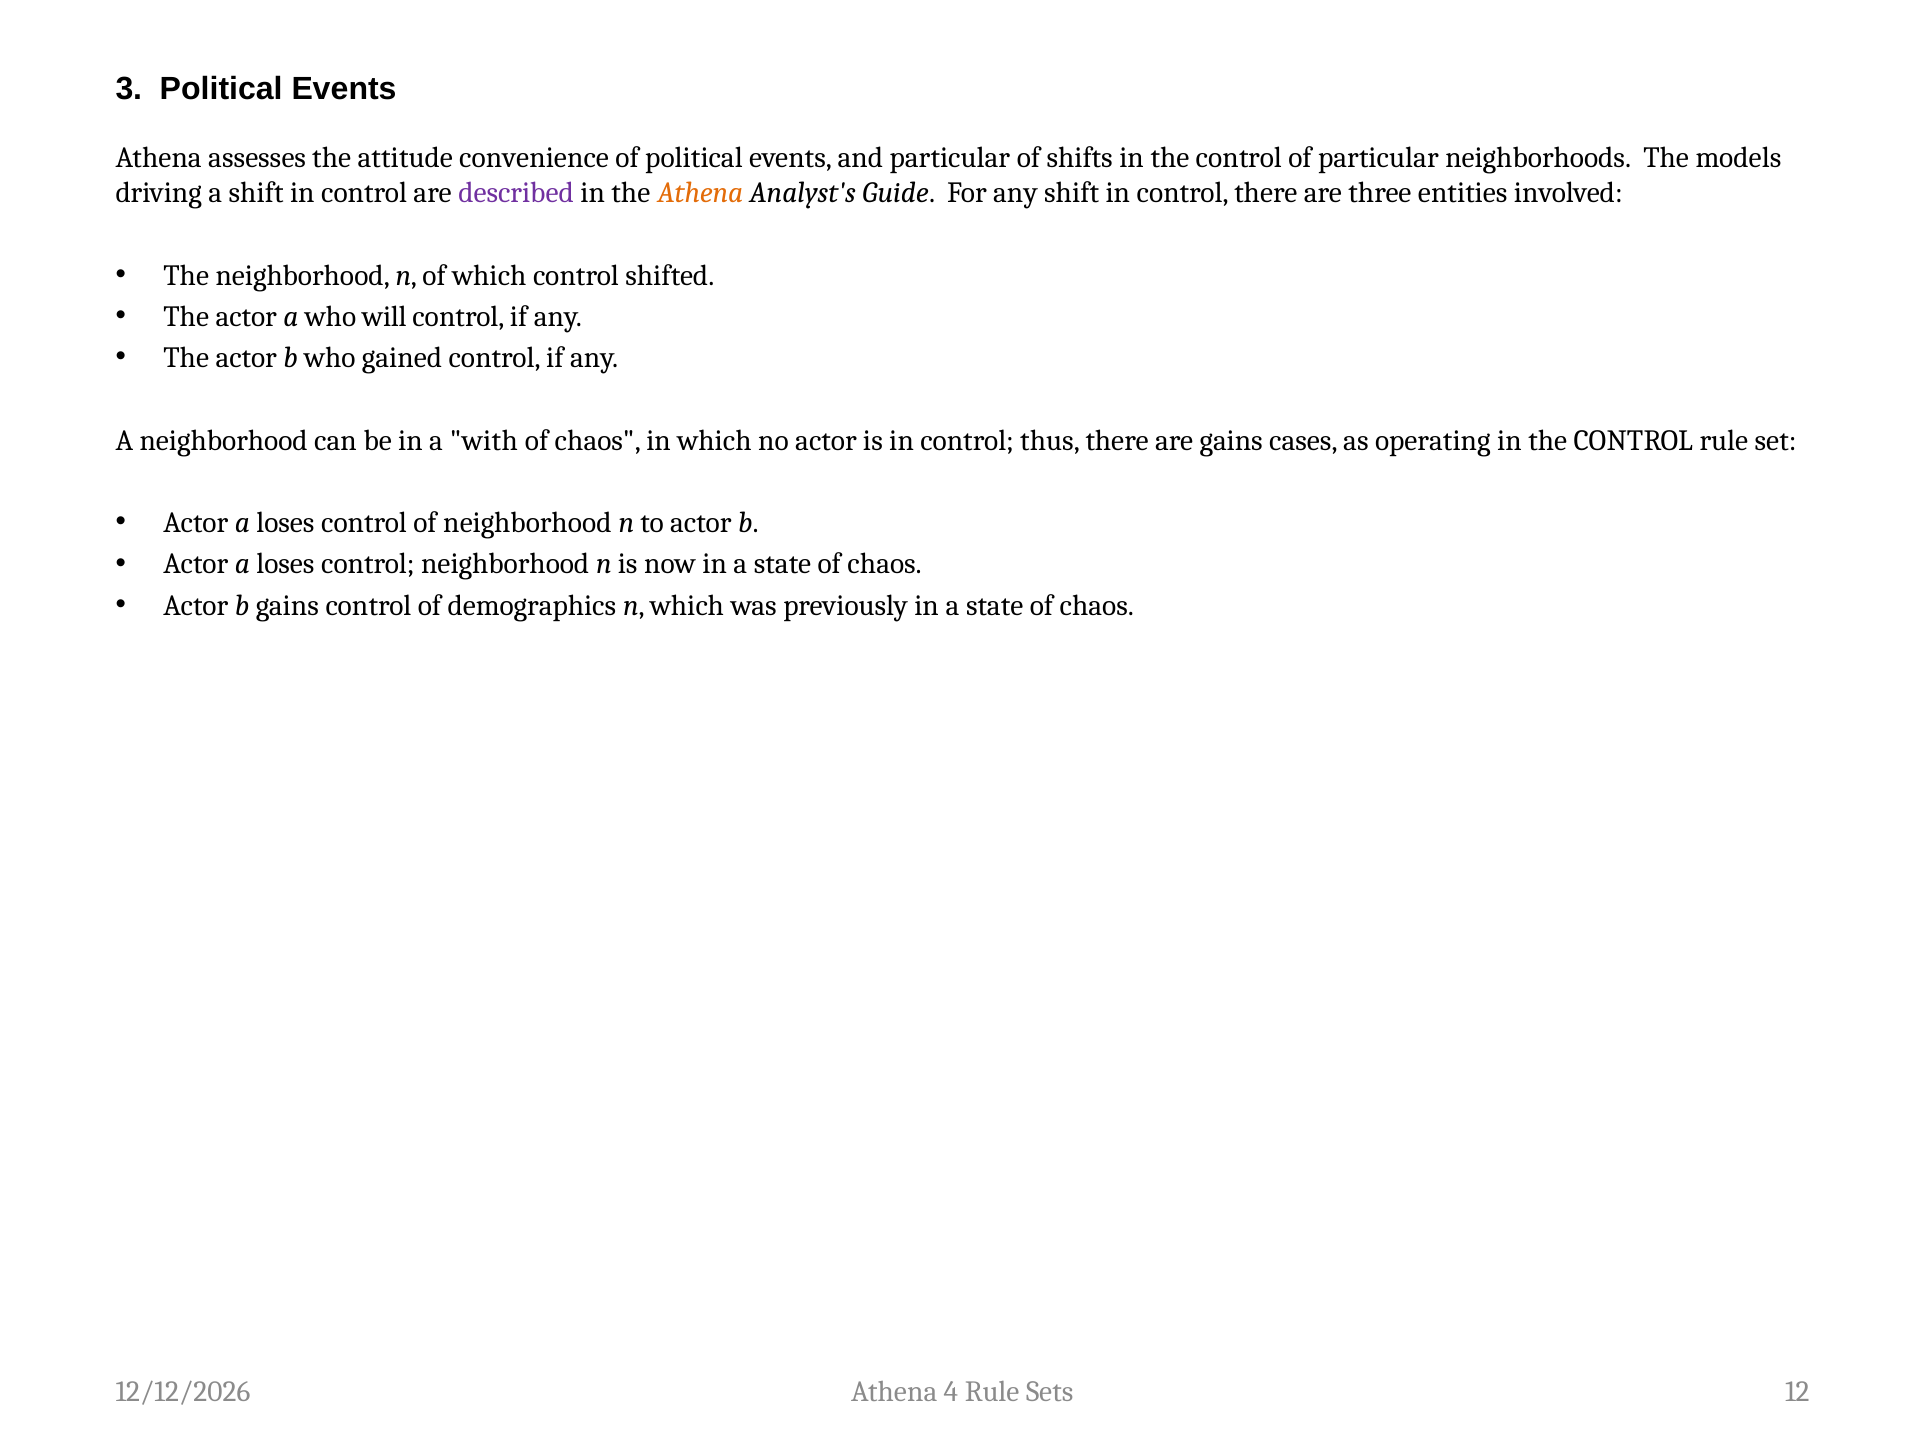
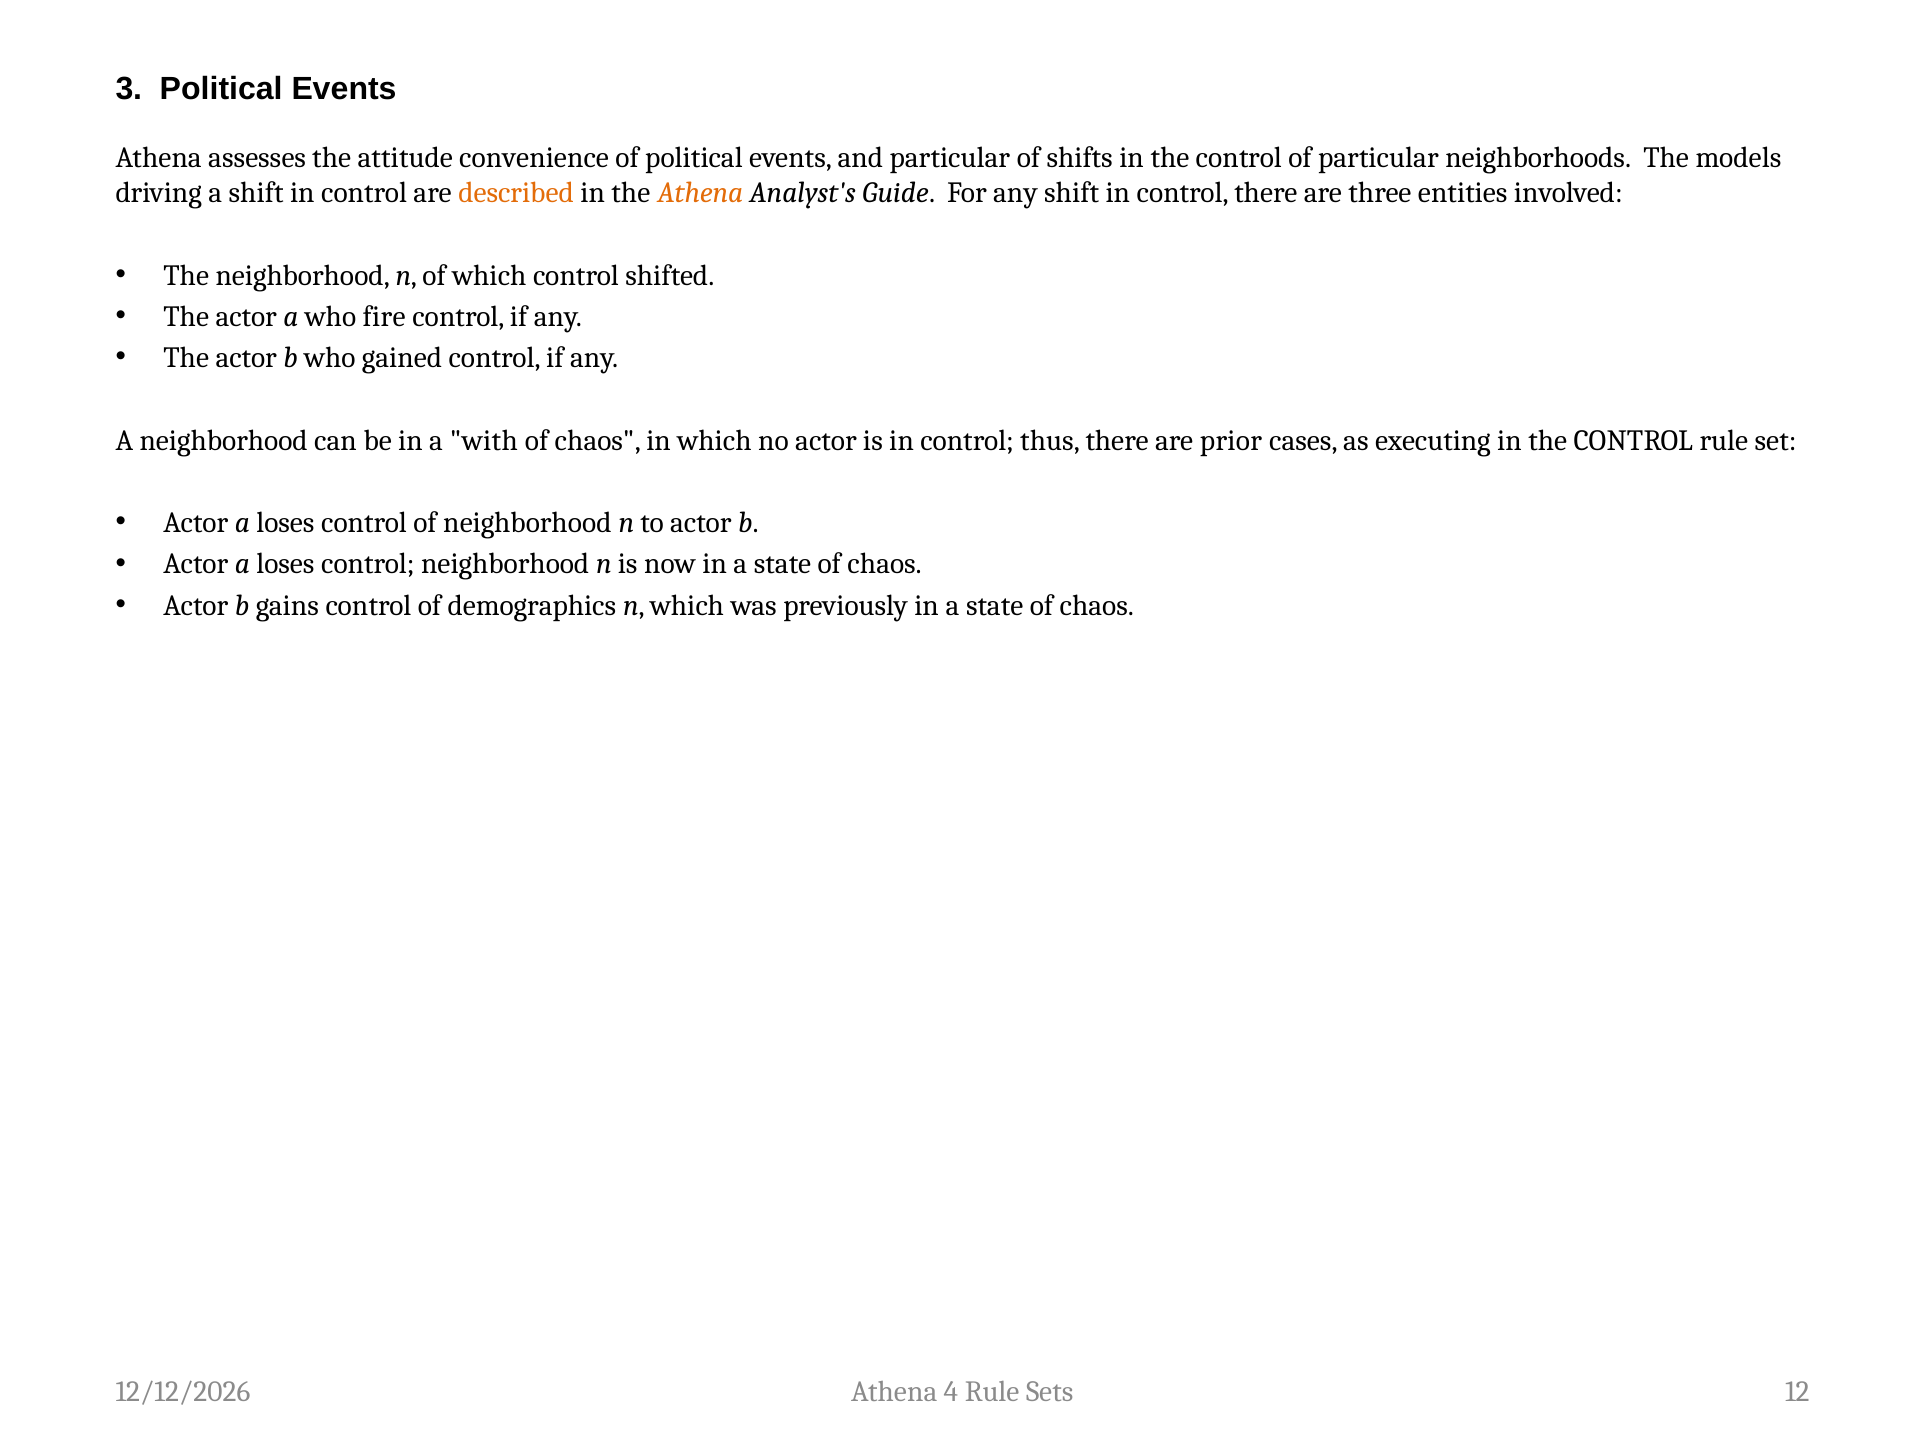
described colour: purple -> orange (516, 193)
will: will -> fire (384, 317)
are gains: gains -> prior (1231, 440)
operating: operating -> executing (1433, 440)
